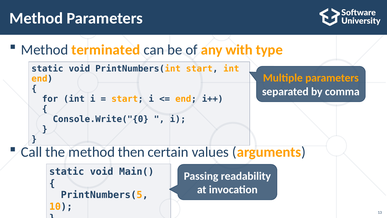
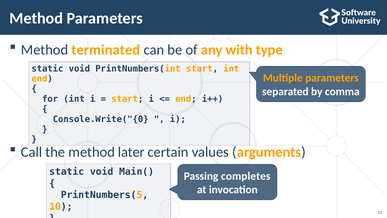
then: then -> later (131, 152)
readability: readability -> completes (246, 176)
